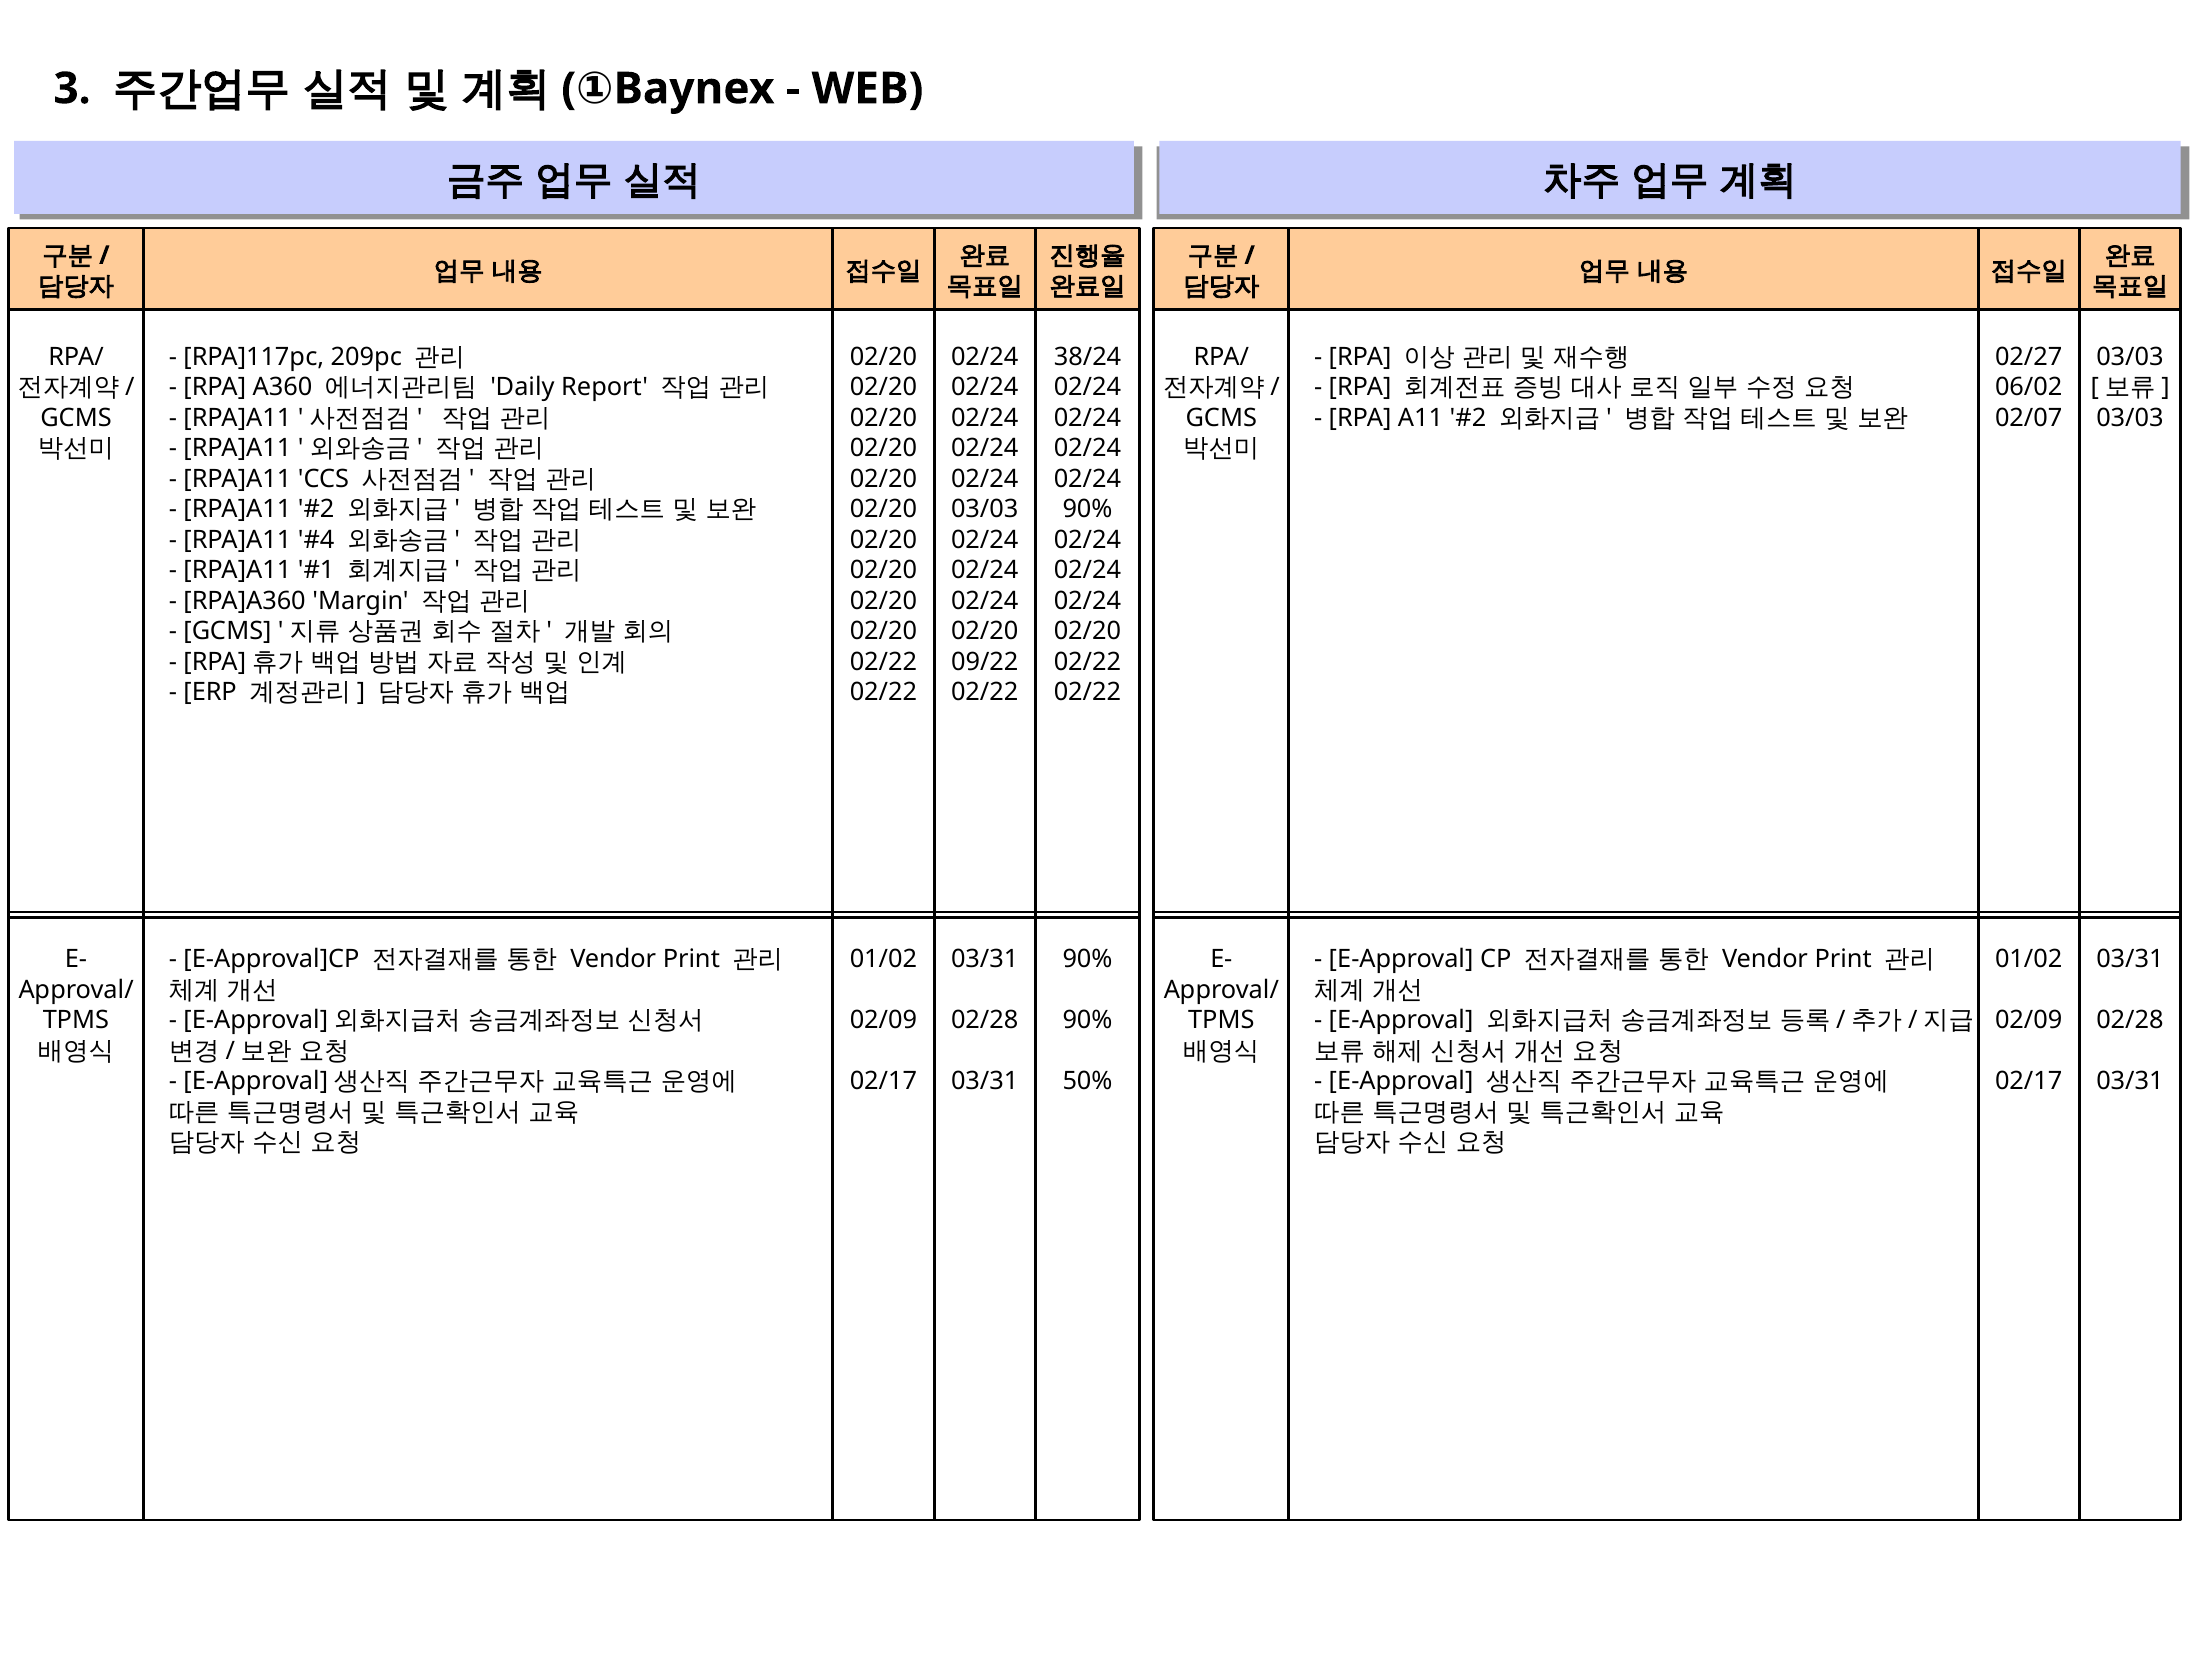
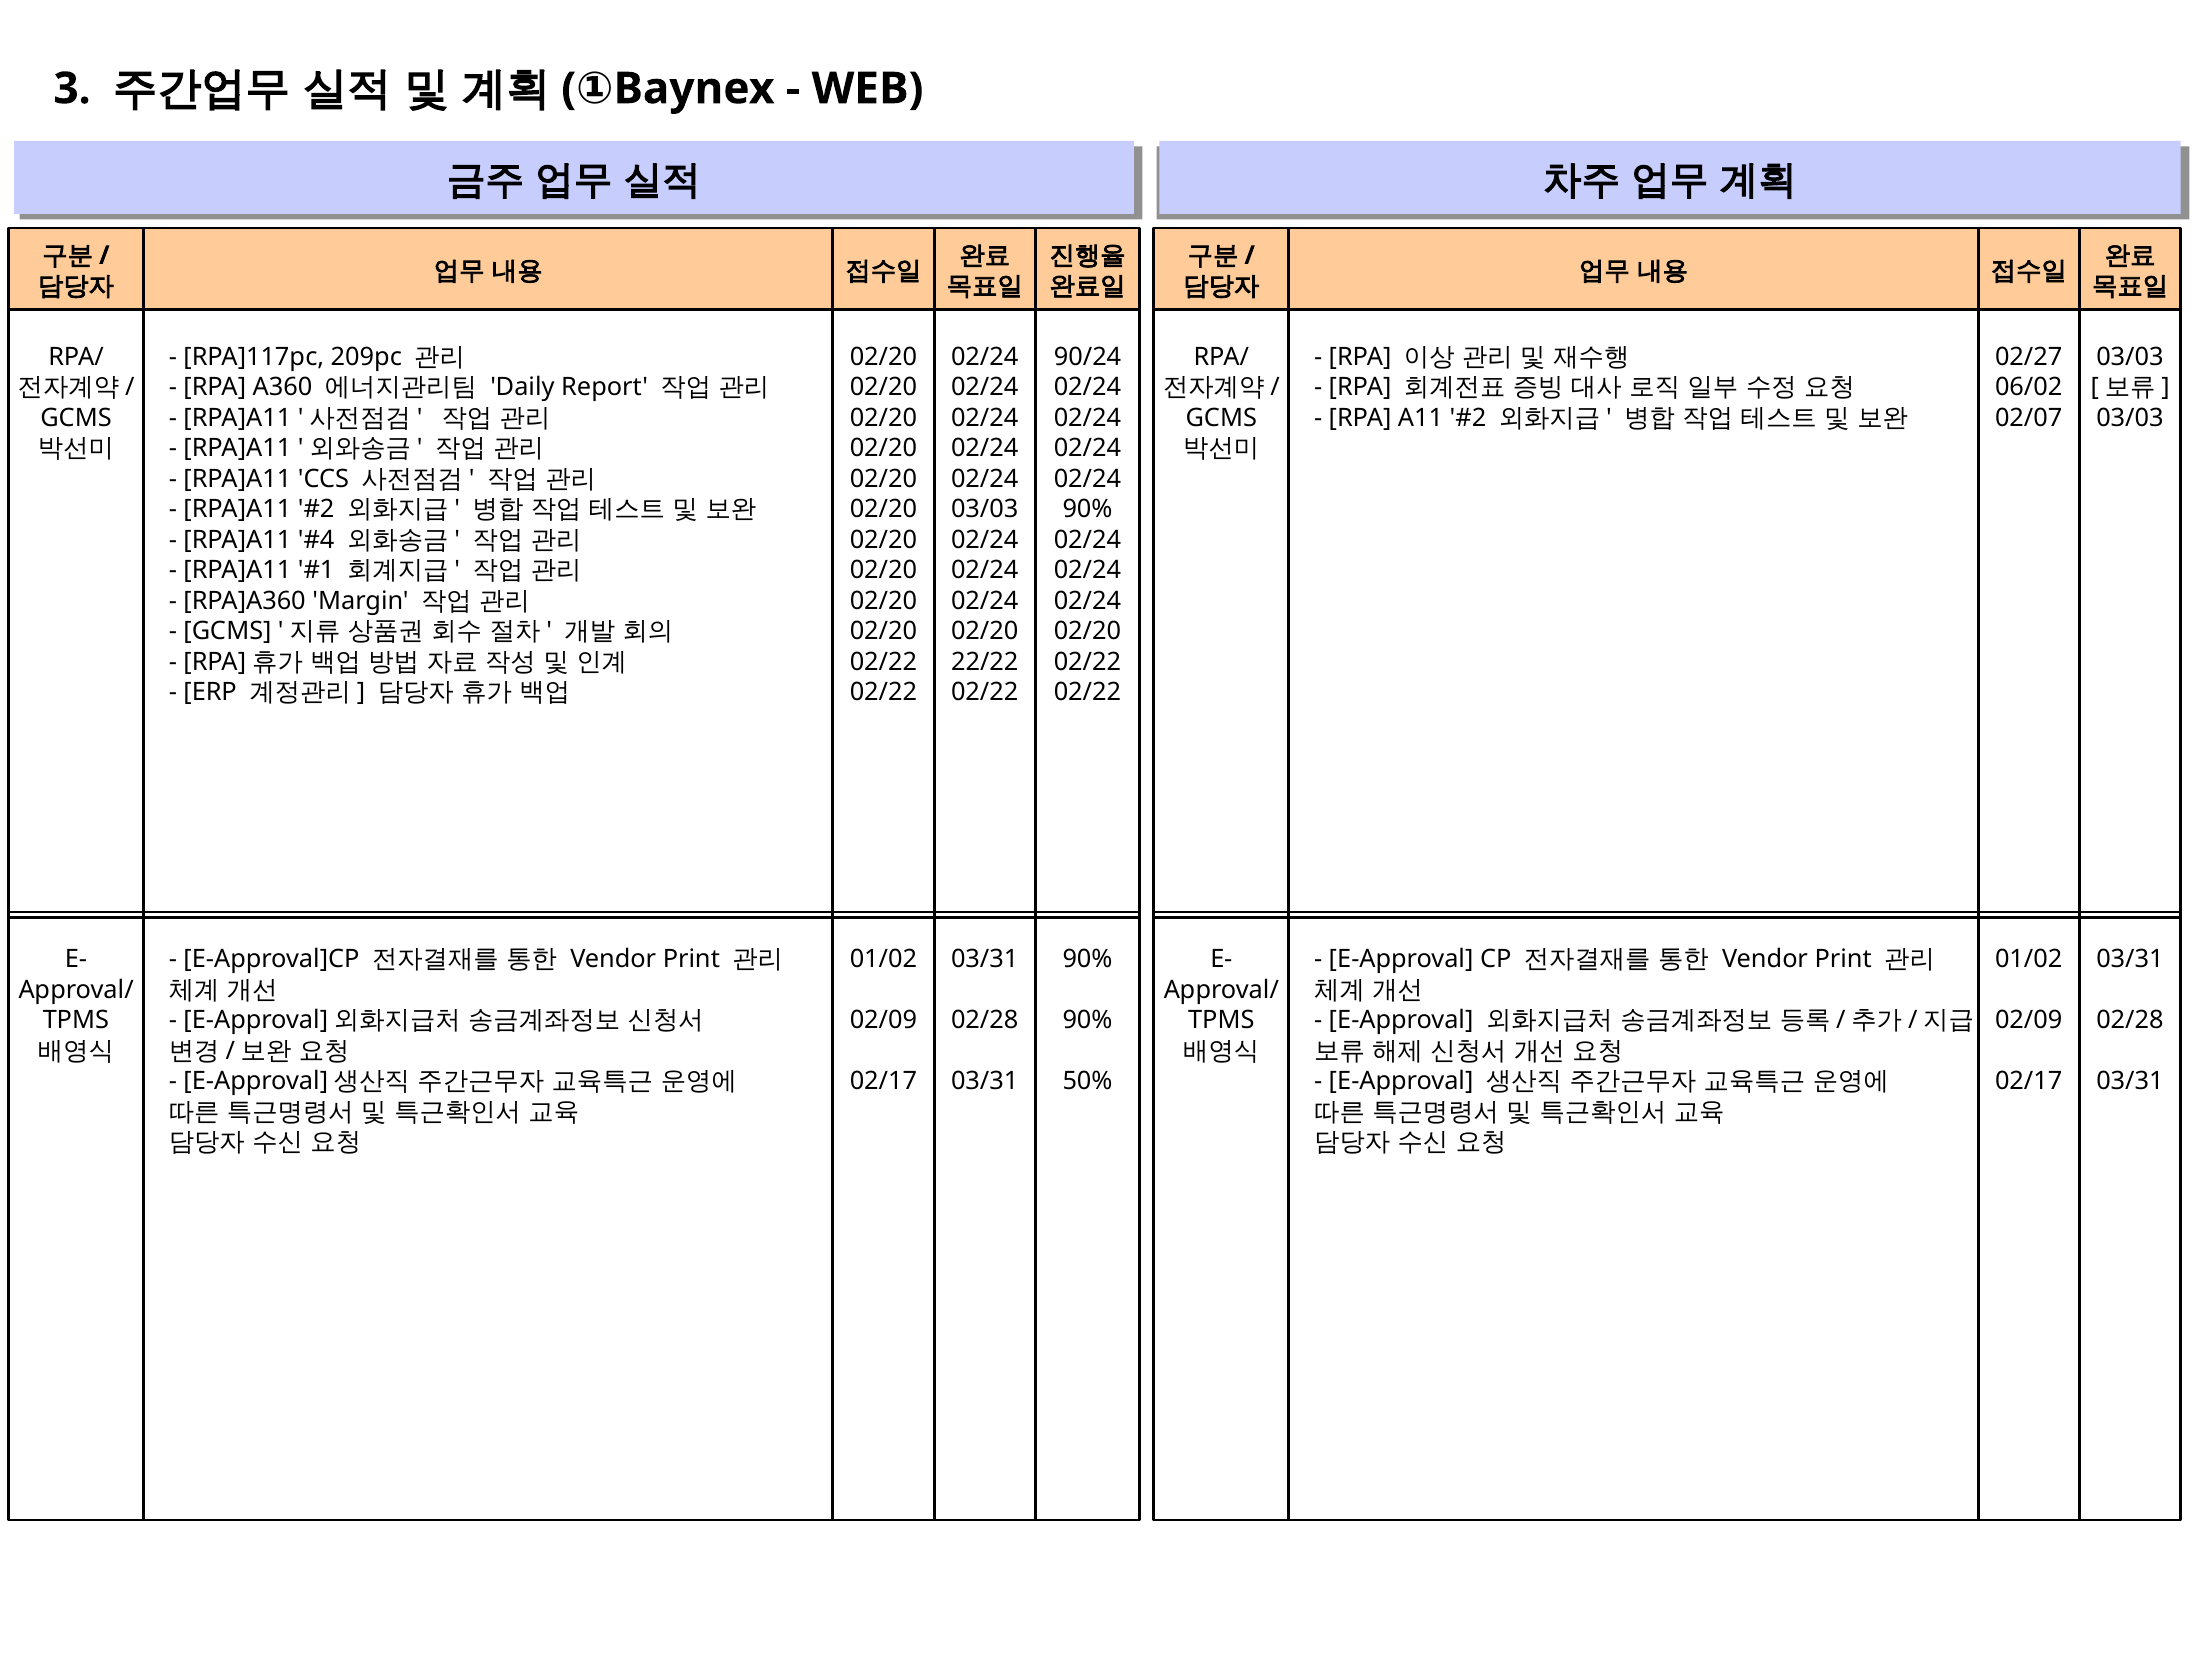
38/24: 38/24 -> 90/24 (1088, 357)
09/22: 09/22 -> 22/22 (985, 662)
